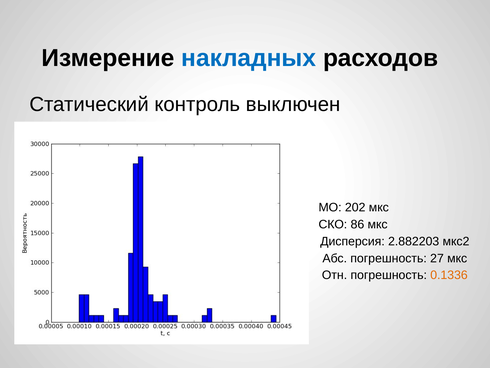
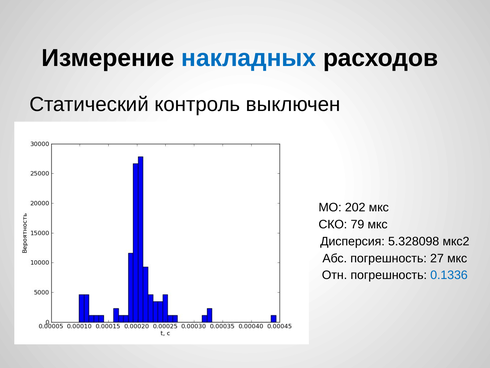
86: 86 -> 79 (357, 224)
2.882203: 2.882203 -> 5.328098 (414, 241)
0.1336 colour: orange -> blue (449, 275)
